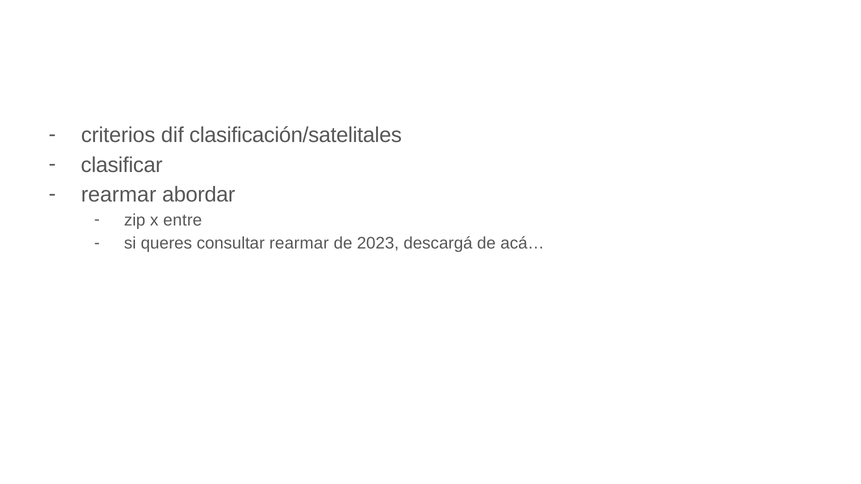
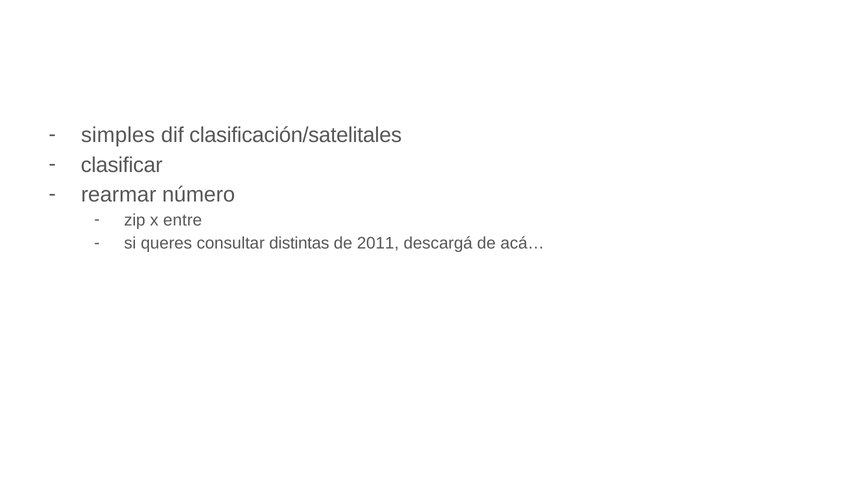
criterios: criterios -> simples (118, 135)
abordar: abordar -> número (199, 195)
consultar rearmar: rearmar -> distintas (299, 244)
2023: 2023 -> 2011 (378, 244)
